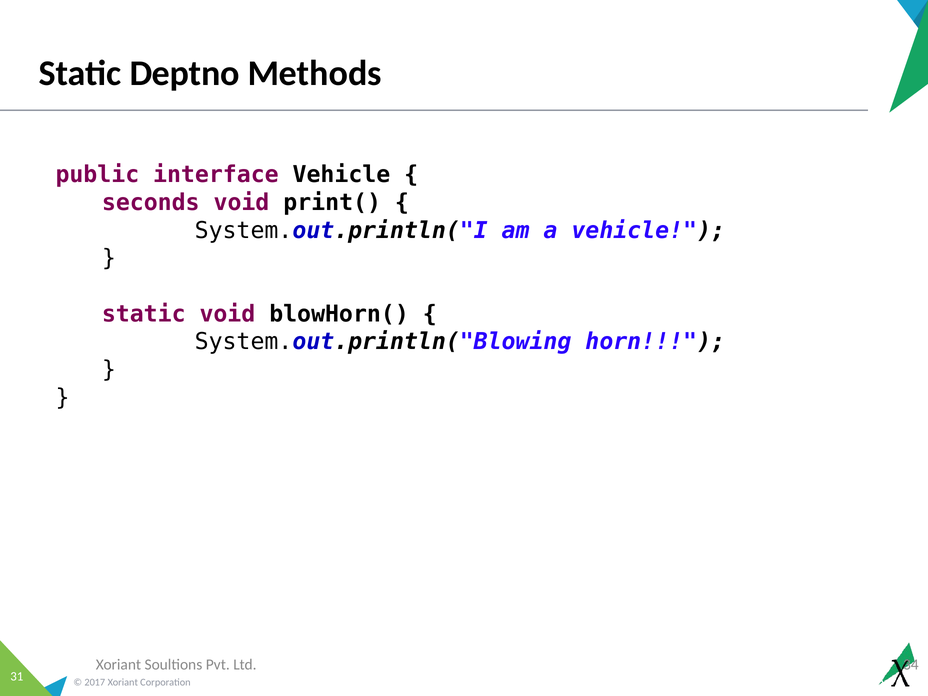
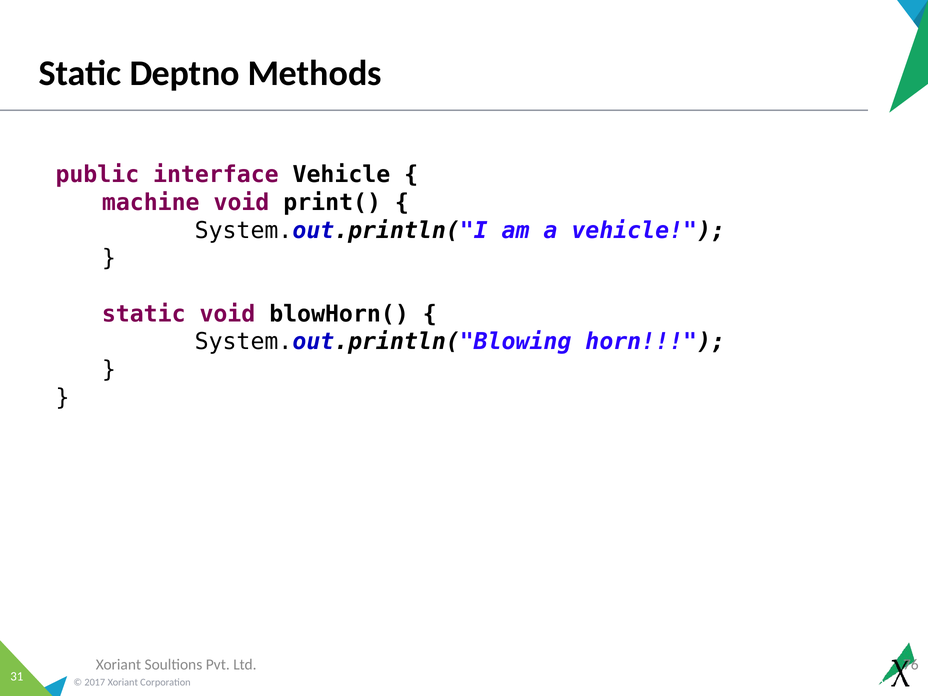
seconds: seconds -> machine (151, 203)
34: 34 -> 76 (911, 664)
